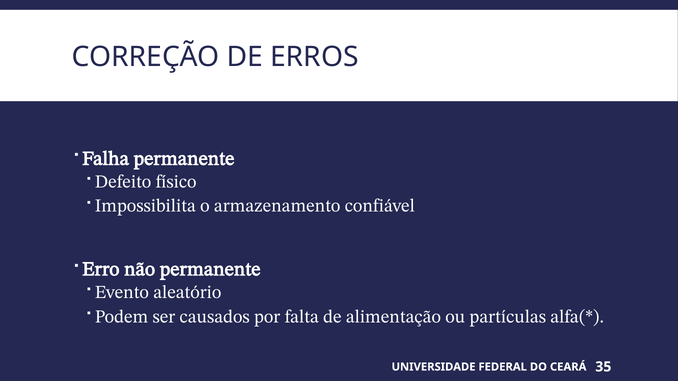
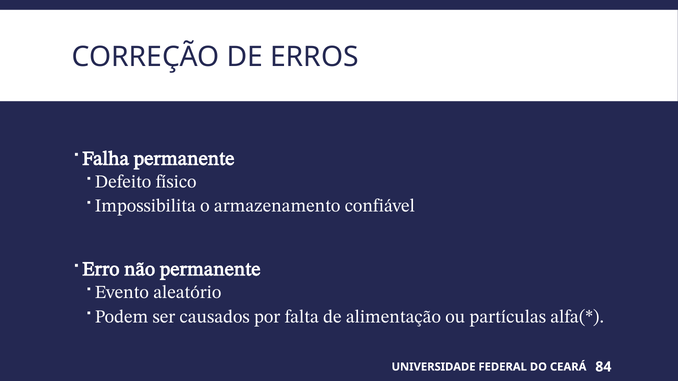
35: 35 -> 84 (603, 367)
